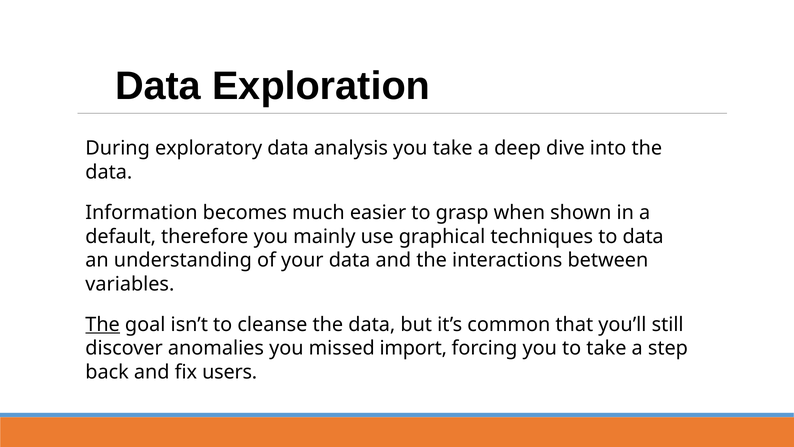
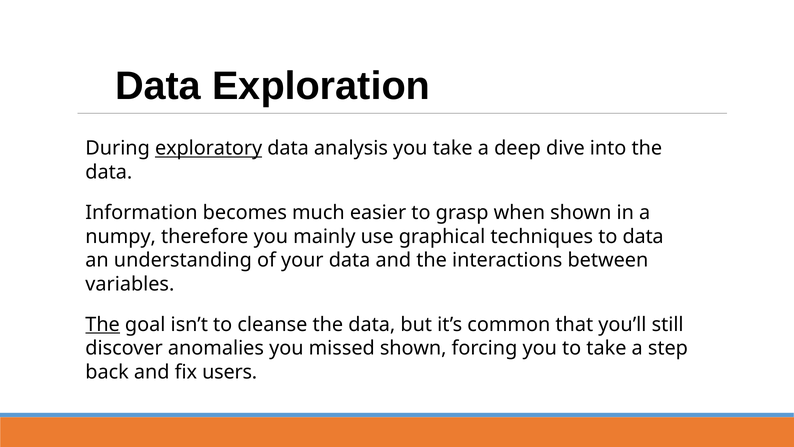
exploratory underline: none -> present (209, 148)
default: default -> numpy (121, 236)
missed import: import -> shown (413, 348)
